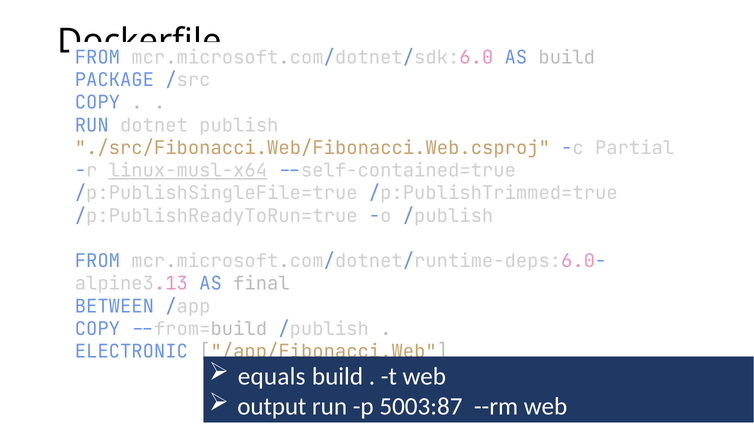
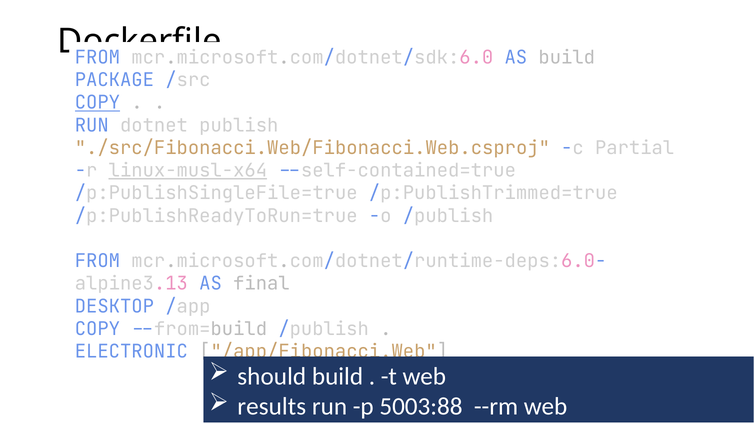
COPY underline: none -> present (97, 103)
BETWEEN: BETWEEN -> DESKTOP (114, 306)
equals: equals -> should (272, 376)
output: output -> results (272, 406)
5003:87: 5003:87 -> 5003:88 (421, 406)
